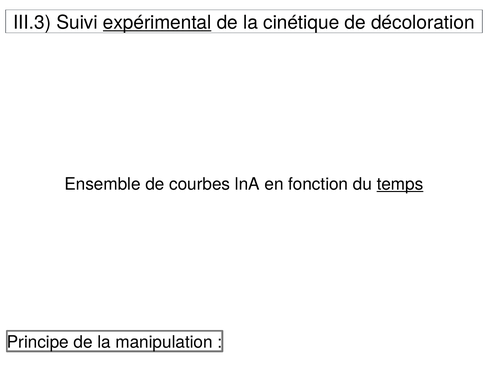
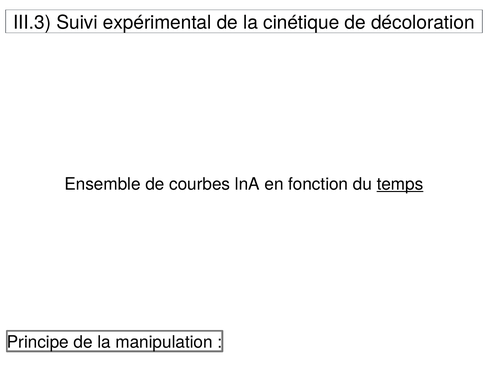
expérimental underline: present -> none (157, 23)
